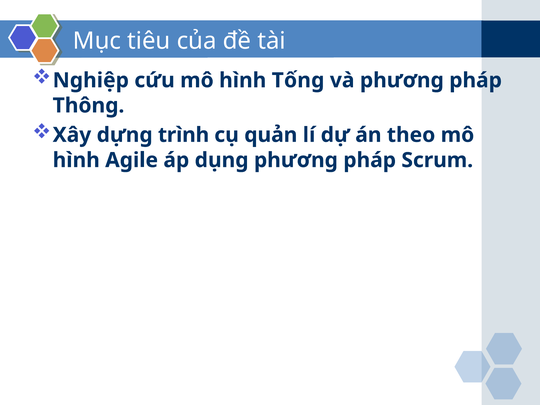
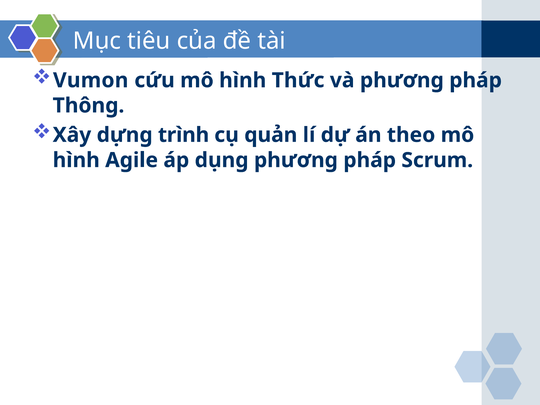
Nghiệp: Nghiệp -> Vumon (91, 80)
Tống: Tống -> Thức (298, 80)
